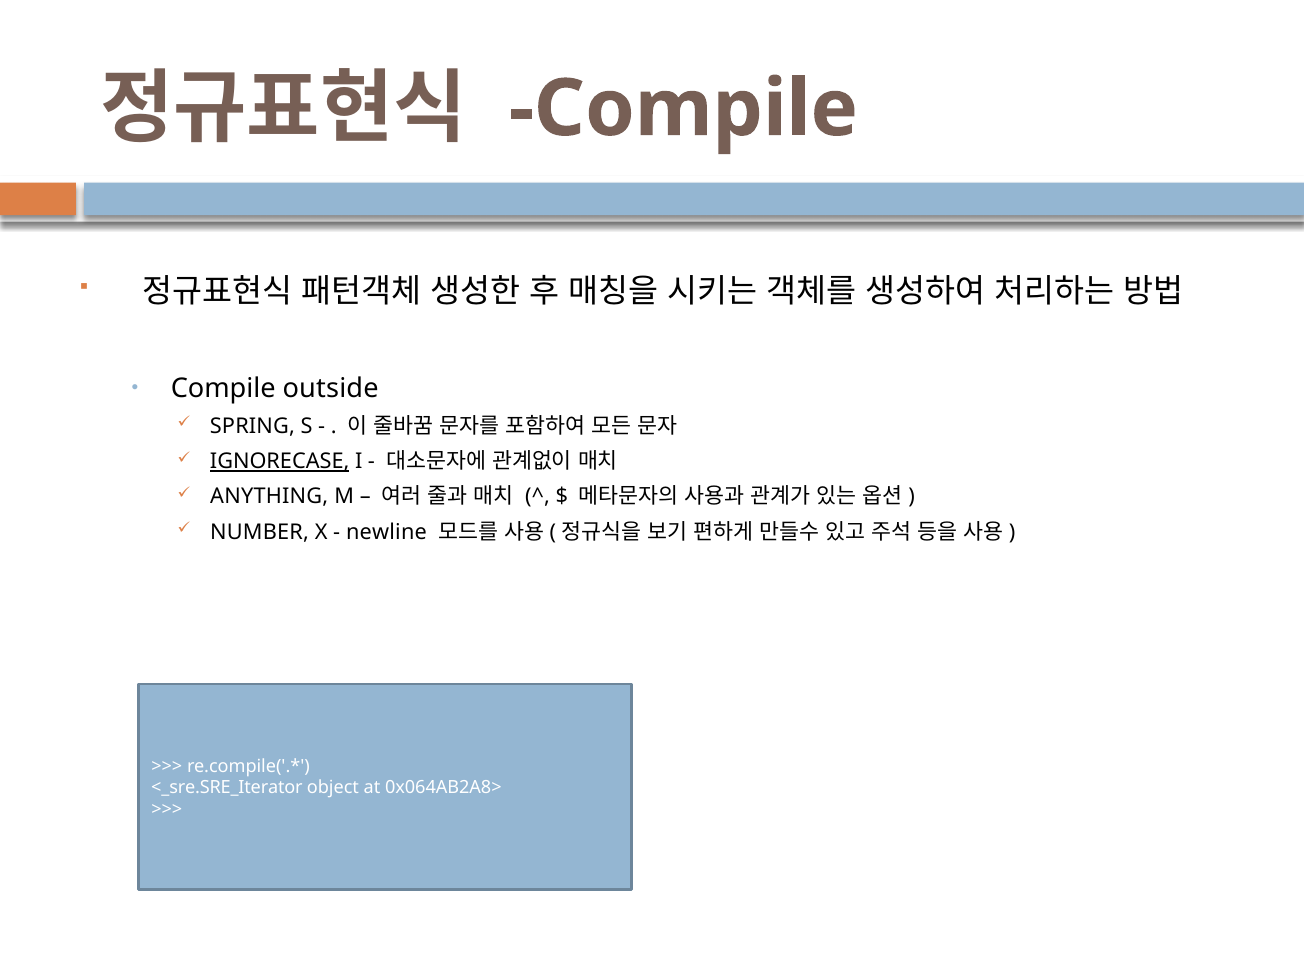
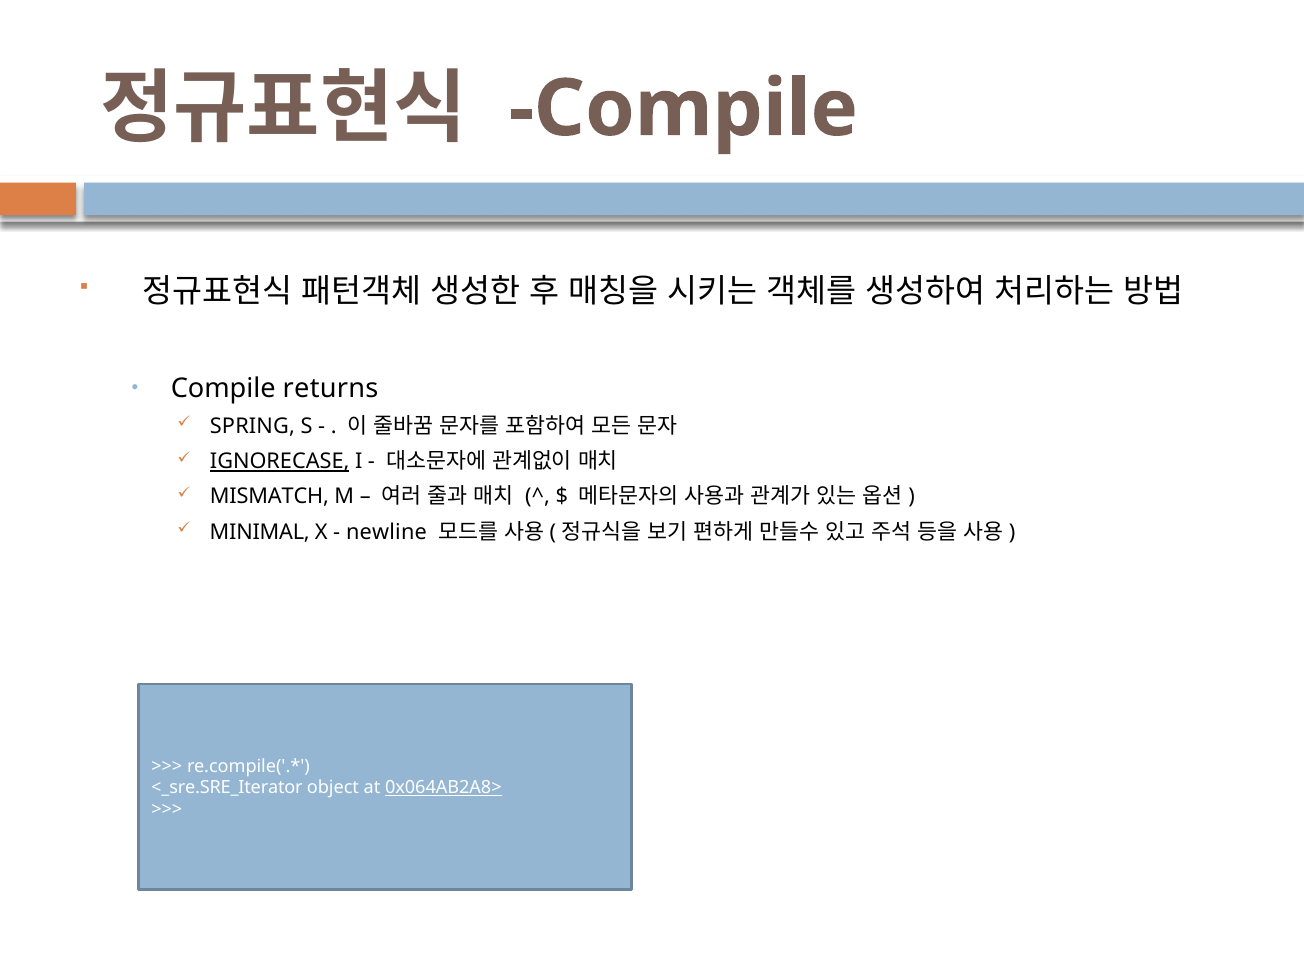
outside: outside -> returns (331, 389)
ANYTHING: ANYTHING -> MISMATCH (269, 497)
NUMBER: NUMBER -> MINIMAL (260, 532)
0x064AB2A8> underline: none -> present (443, 788)
